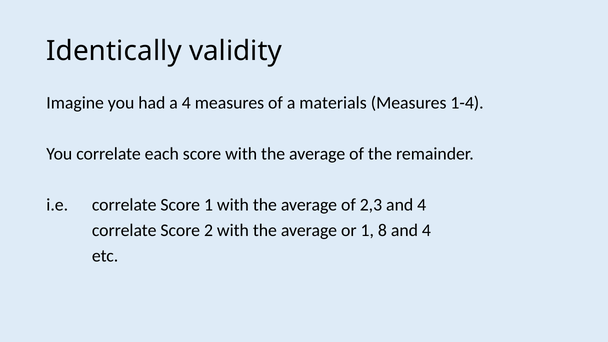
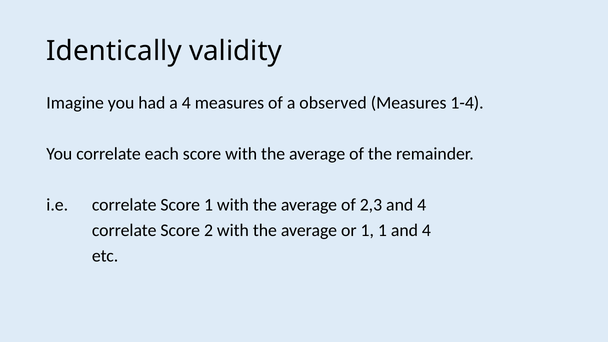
materials: materials -> observed (333, 103)
1 8: 8 -> 1 (382, 230)
